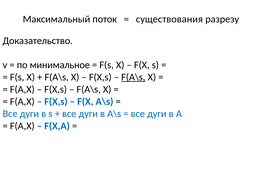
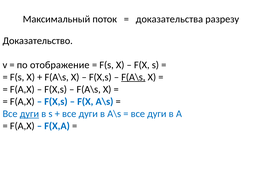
существования: существования -> доказательства (169, 19)
минимальное: минимальное -> отображение (60, 65)
дуги underline: none -> present (29, 114)
